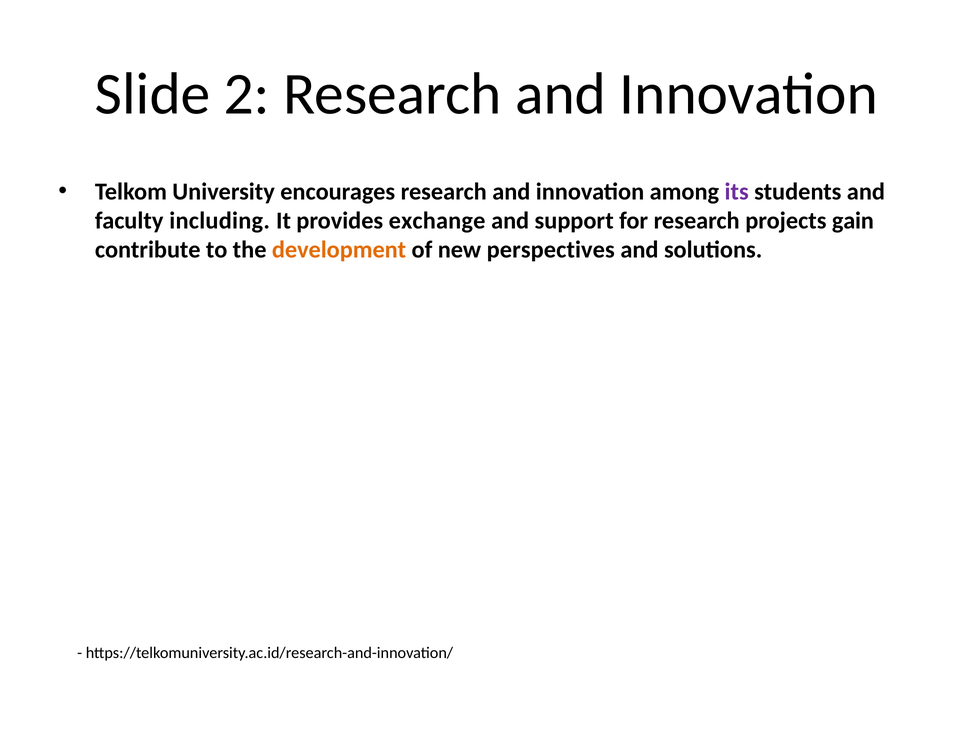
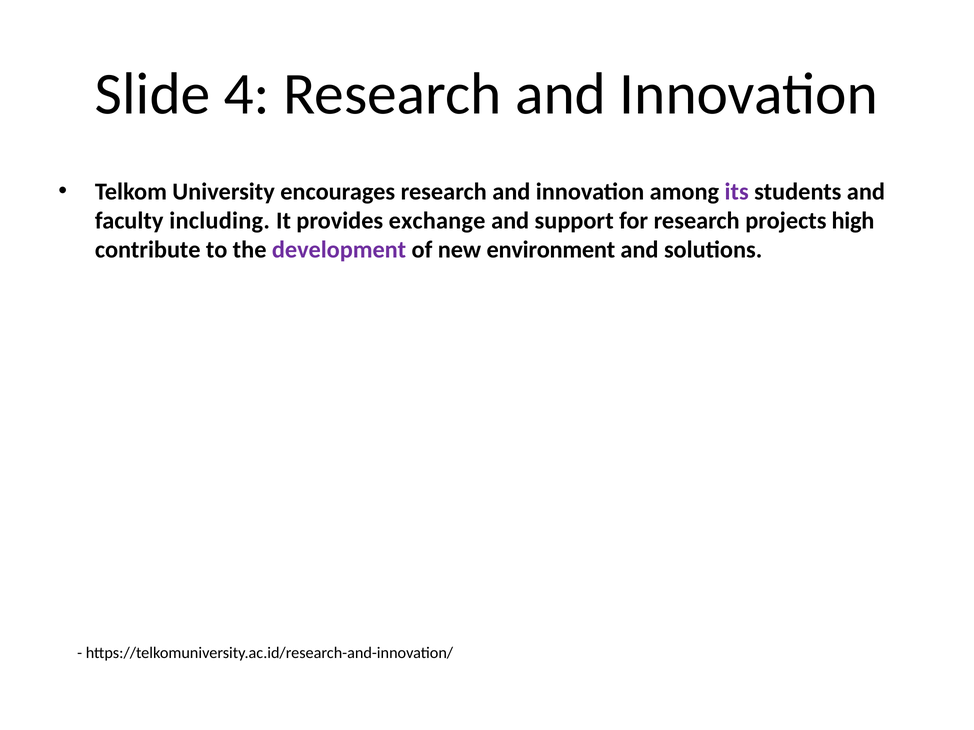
2: 2 -> 4 (247, 94)
gain: gain -> high (853, 221)
development colour: orange -> purple (339, 250)
perspectives: perspectives -> environment (551, 250)
